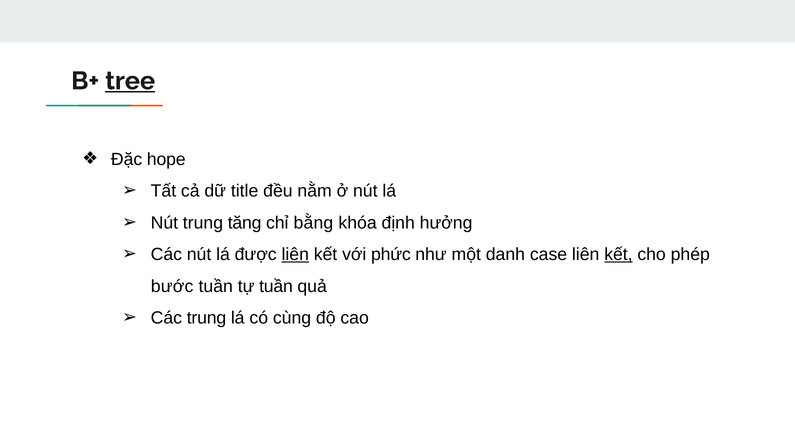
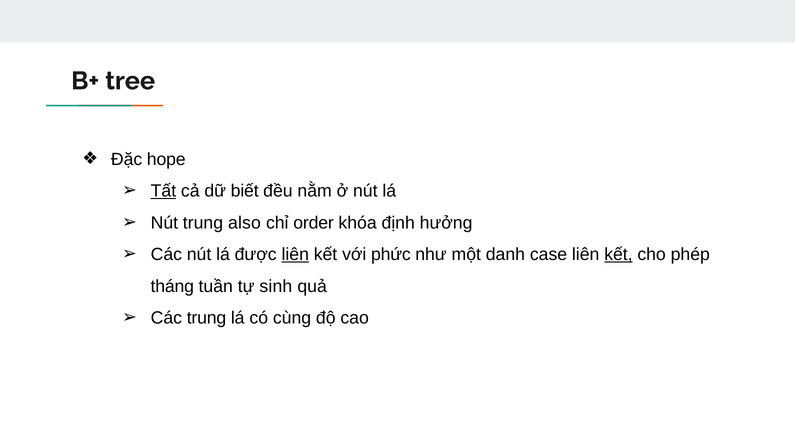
tree underline: present -> none (130, 81)
Tất underline: none -> present (163, 191)
title: title -> biết (245, 191)
tăng: tăng -> also (244, 223)
bằng: bằng -> order (314, 223)
bước: bước -> tháng (172, 286)
tự tuần: tuần -> sinh (276, 286)
